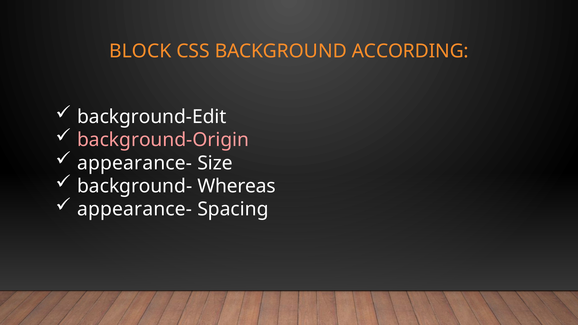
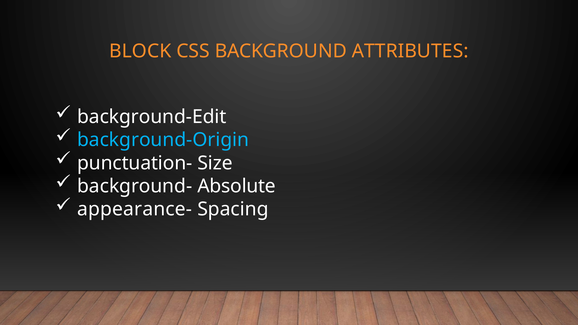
ACCORDING: ACCORDING -> ATTRIBUTES (410, 51)
background-Origin colour: pink -> light blue (163, 140)
appearance-: appearance- -> punctuation- (135, 163)
Whereas: Whereas -> Absolute (237, 186)
